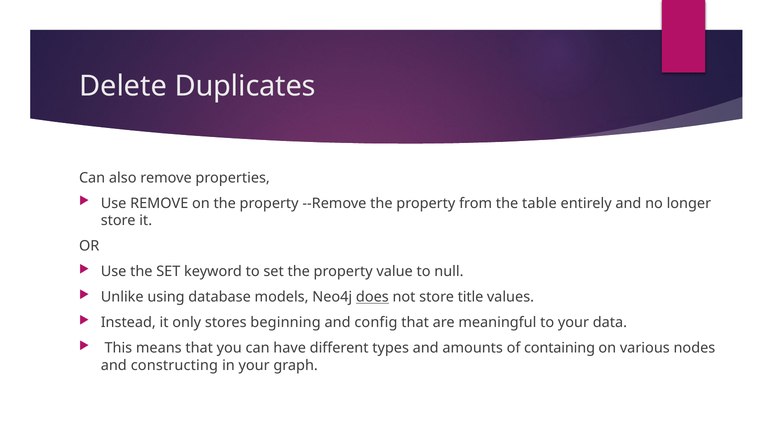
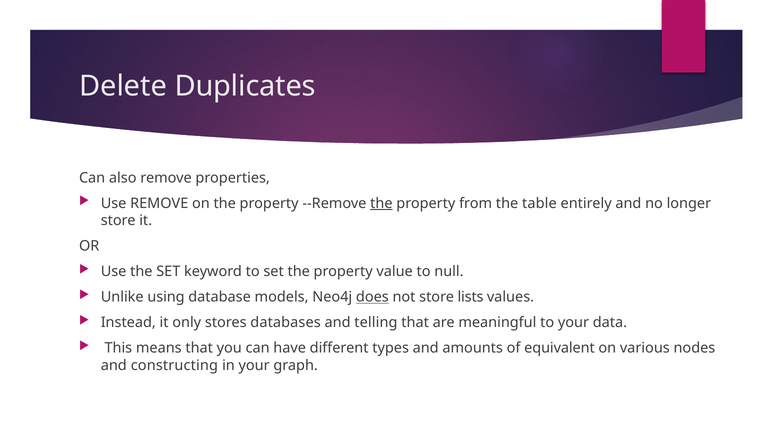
the underline: none -> present (381, 203)
title: title -> lists (471, 297)
beginning: beginning -> databases (286, 322)
config: config -> telling (376, 322)
containing: containing -> equivalent (560, 348)
